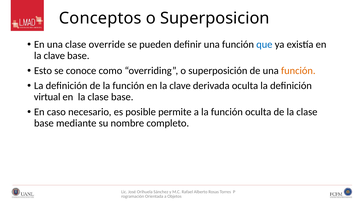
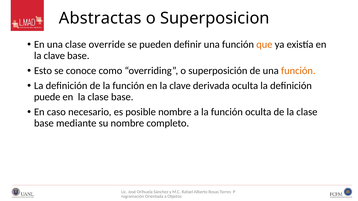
Conceptos: Conceptos -> Abstractas (100, 18)
que colour: blue -> orange (264, 45)
virtual: virtual -> puede (47, 97)
posible permite: permite -> nombre (175, 112)
